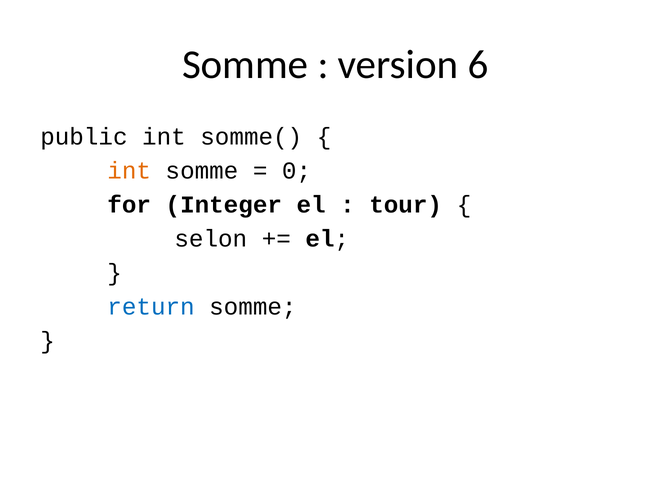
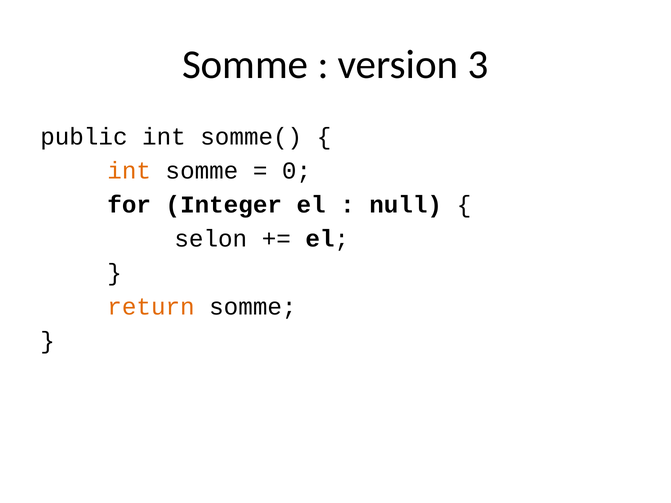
6: 6 -> 3 (478, 65)
tour: tour -> null (406, 205)
return colour: blue -> orange (151, 307)
